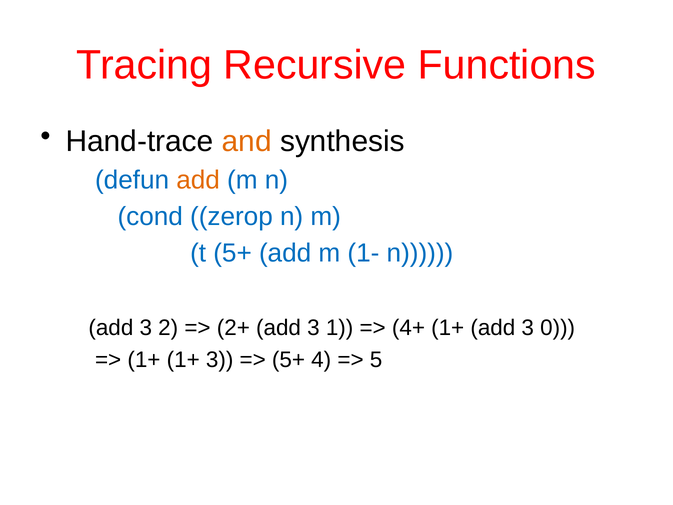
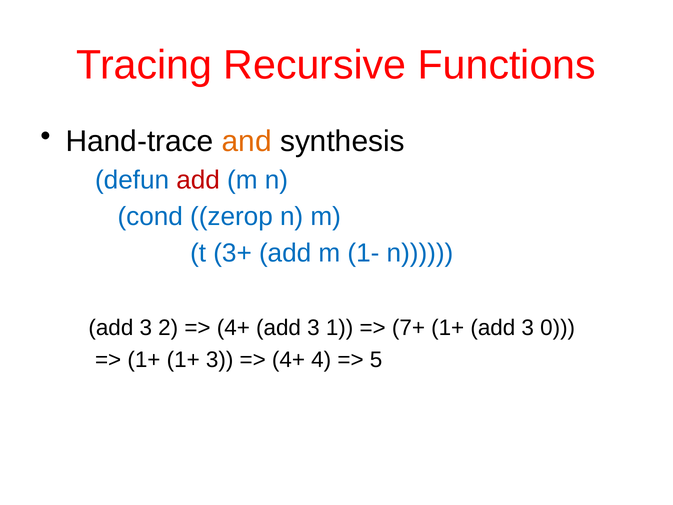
add colour: orange -> red (198, 180)
t 5+: 5+ -> 3+ (233, 253)
2+: 2+ -> 4+ (233, 328)
4+: 4+ -> 7+ (408, 328)
5+: 5+ -> 4+ (288, 360)
